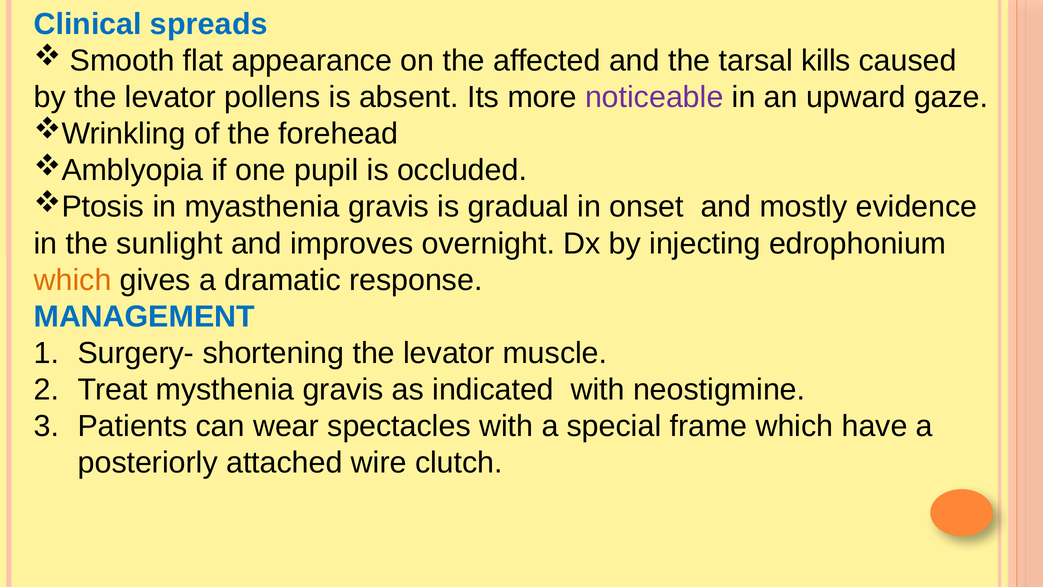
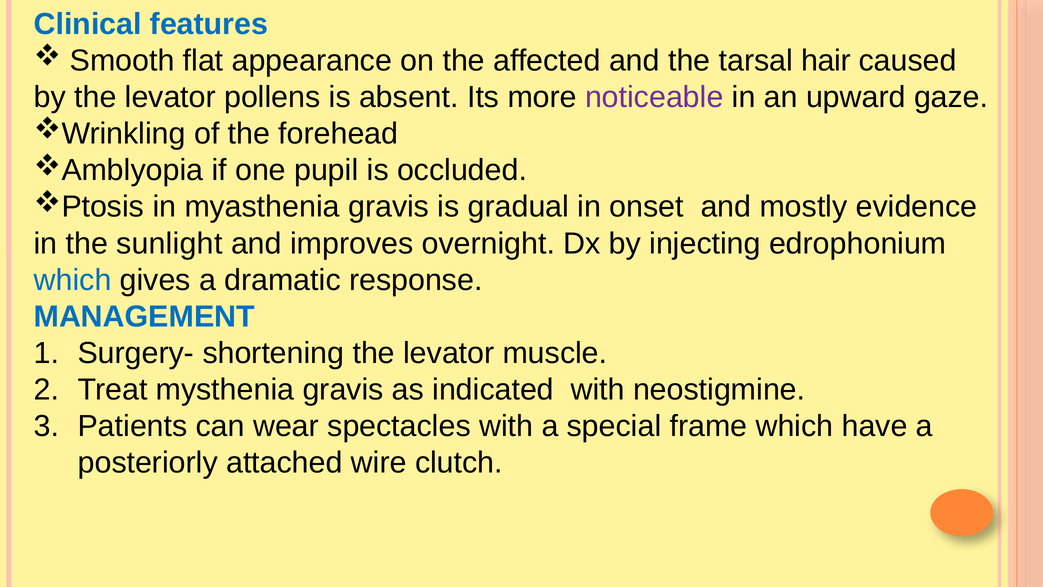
spreads: spreads -> features (209, 24)
kills: kills -> hair (826, 61)
which colour: orange -> blue (73, 280)
